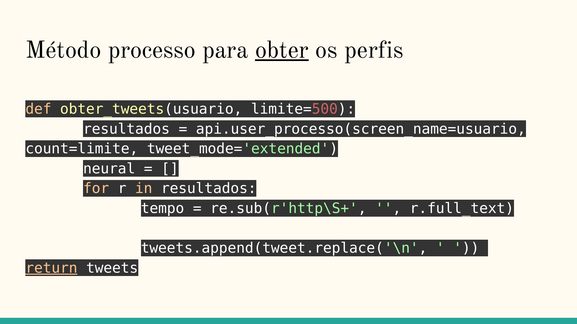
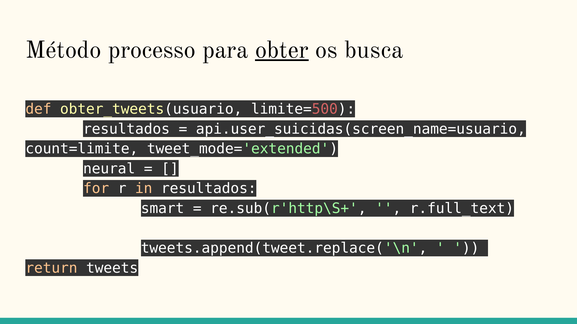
perfis: perfis -> busca (374, 50)
api.user_processo(screen_name=usuario: api.user_processo(screen_name=usuario -> api.user_suicidas(screen_name=usuario (361, 129)
tempo: tempo -> smart (163, 209)
return underline: present -> none (51, 268)
